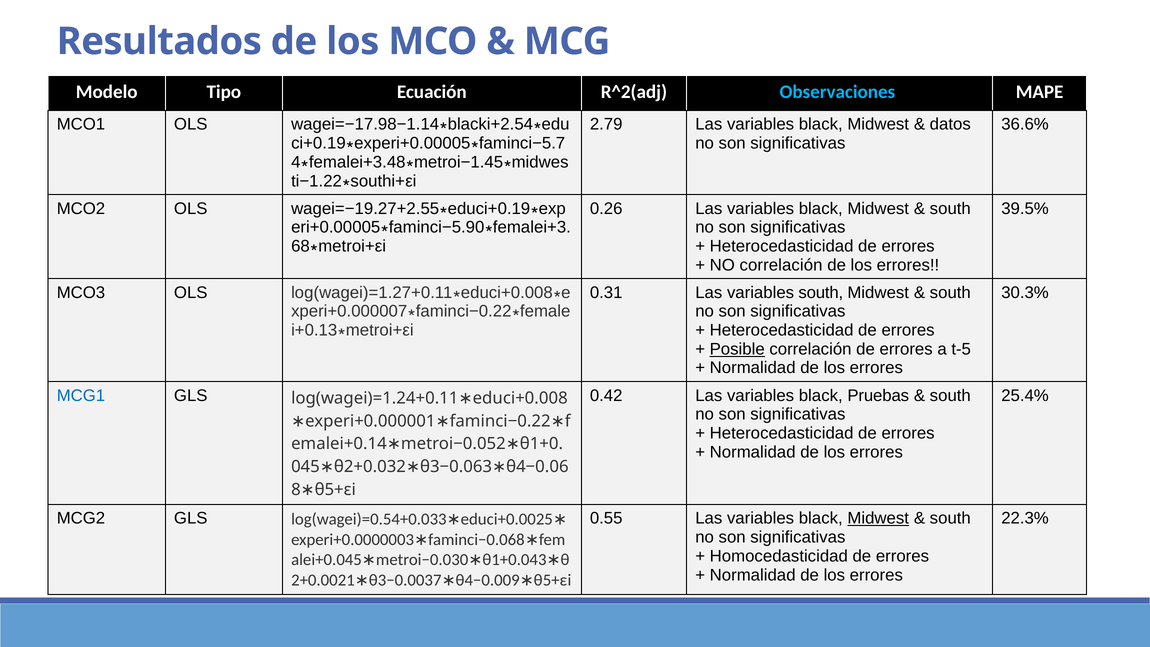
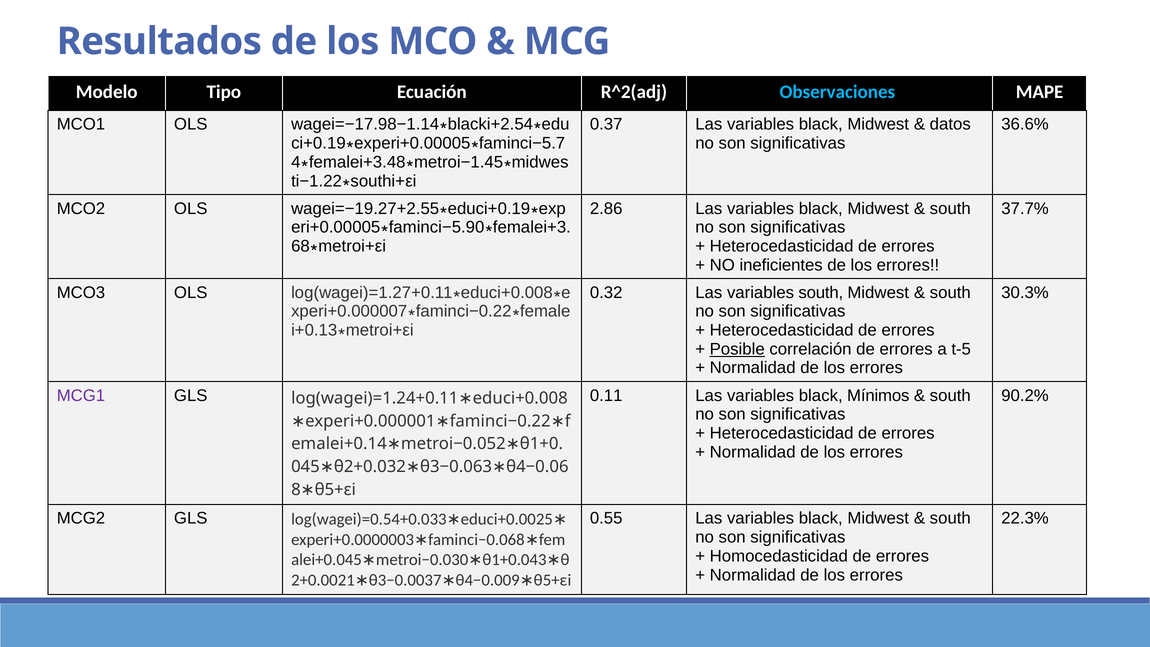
2.79: 2.79 -> 0.37 (606, 124)
0.26: 0.26 -> 2.86 (606, 208)
39.5%: 39.5% -> 37.7% (1025, 208)
NO correlación: correlación -> ineficientes (781, 265)
0.31: 0.31 -> 0.32 (606, 292)
MCG1 colour: blue -> purple (81, 395)
0.42: 0.42 -> 0.11 (606, 395)
Pruebas: Pruebas -> Mínimos (878, 395)
25.4%: 25.4% -> 90.2% (1025, 395)
Midwest underline: present -> none (878, 518)
